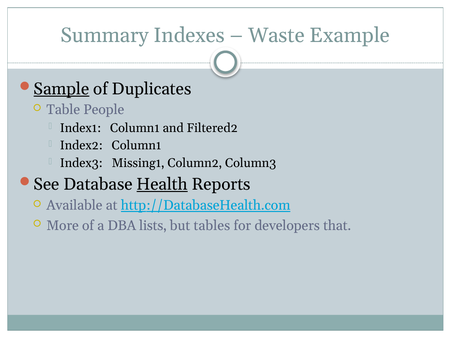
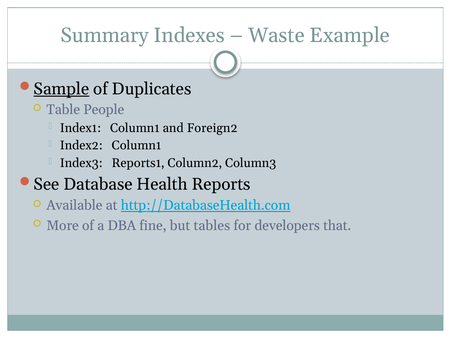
Filtered2: Filtered2 -> Foreign2 (212, 128)
Missing1: Missing1 -> Reports1 (138, 163)
Health underline: present -> none (162, 184)
lists: lists -> fine (153, 226)
